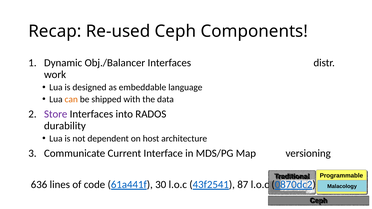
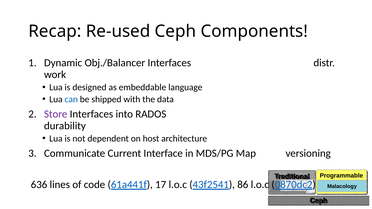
can colour: orange -> blue (71, 99)
30: 30 -> 17 (161, 185)
87: 87 -> 86 (243, 185)
